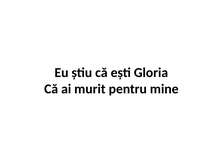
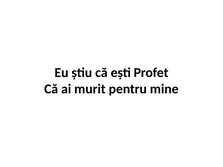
Gloria: Gloria -> Profet (151, 73)
